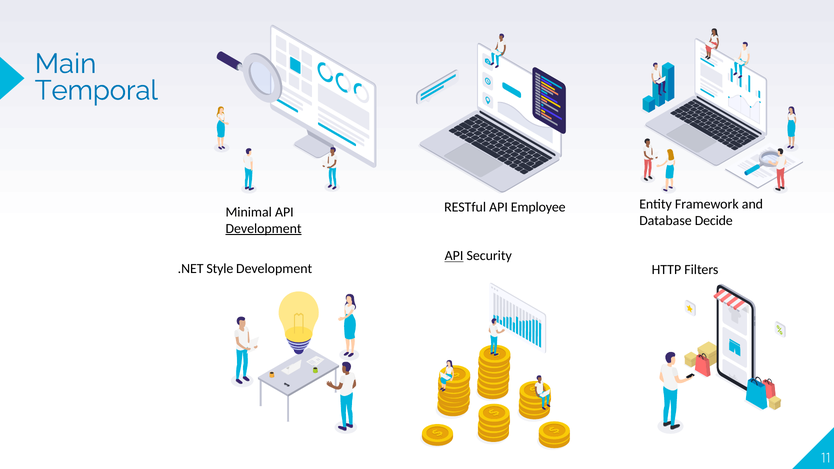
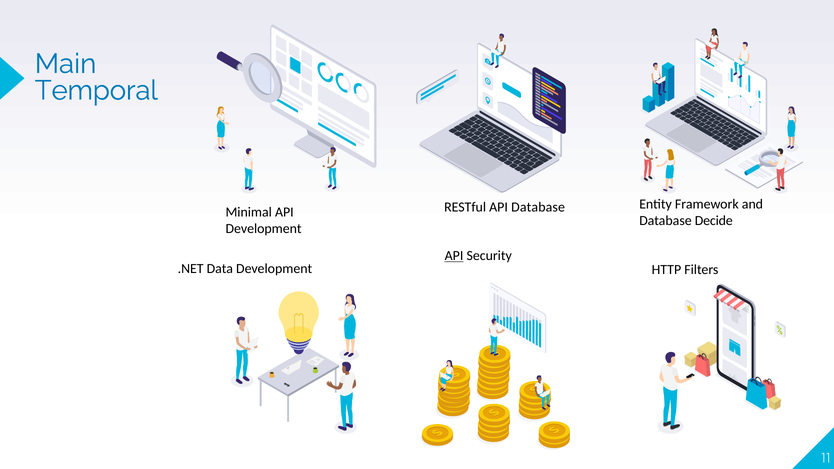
API Employee: Employee -> Database (538, 207)
Development underline: present -> none (264, 229)
Style: Style -> Data (220, 269)
